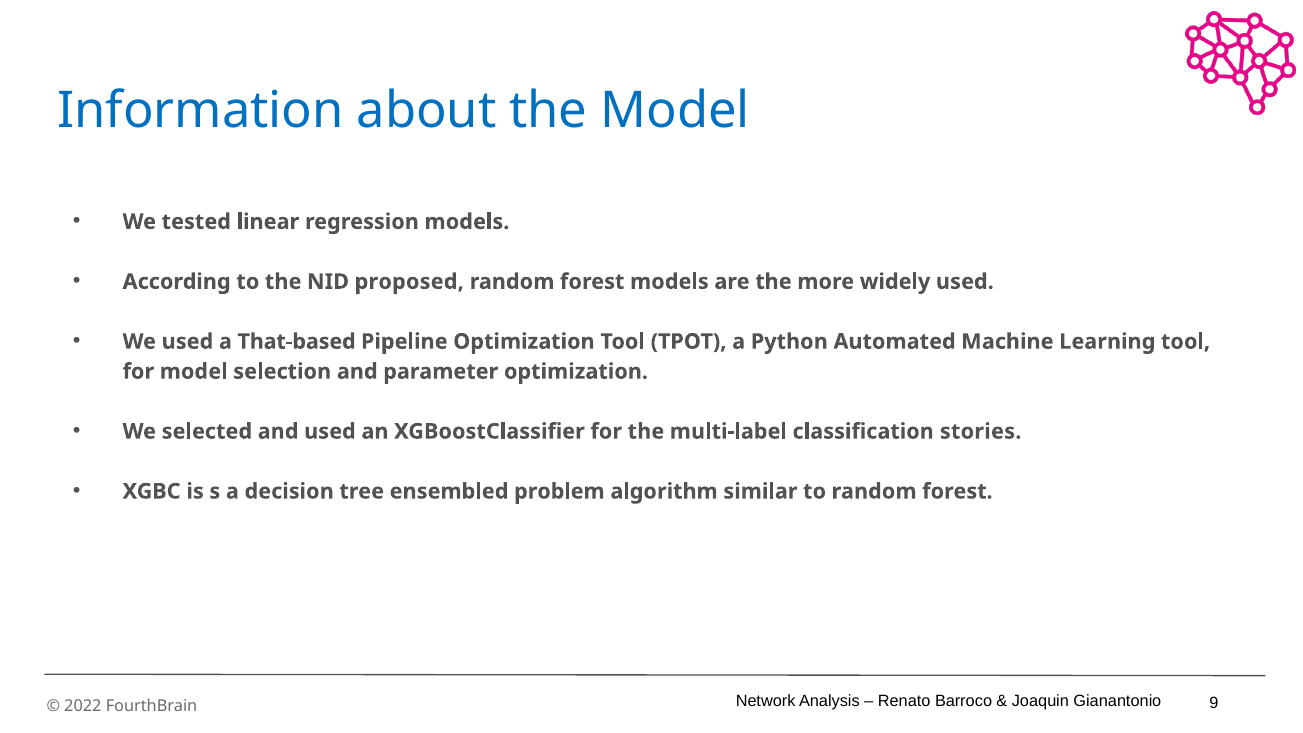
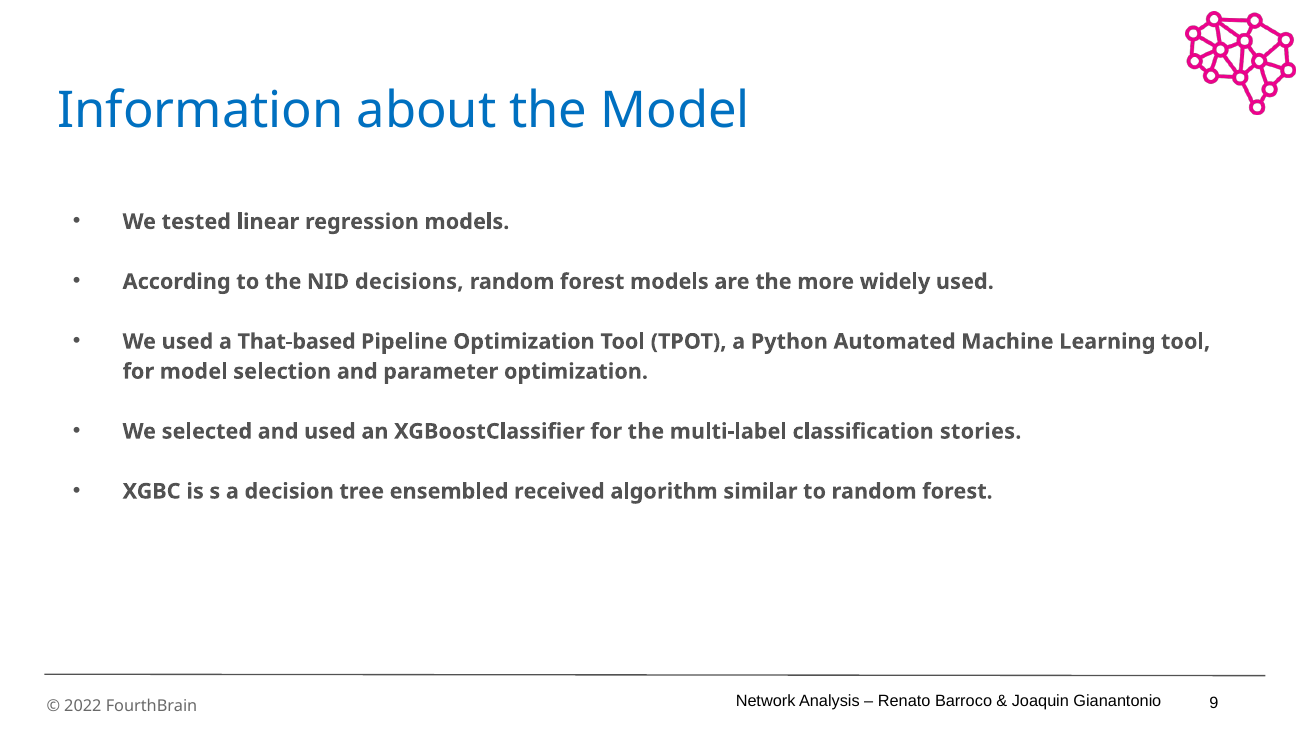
proposed: proposed -> decisions (409, 282)
problem: problem -> received (559, 491)
